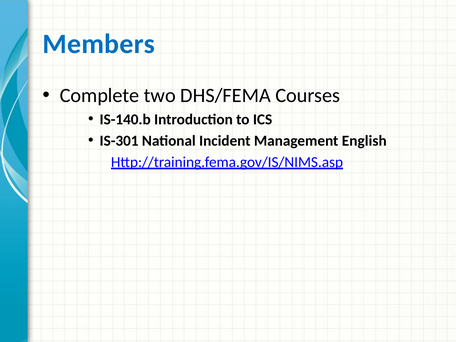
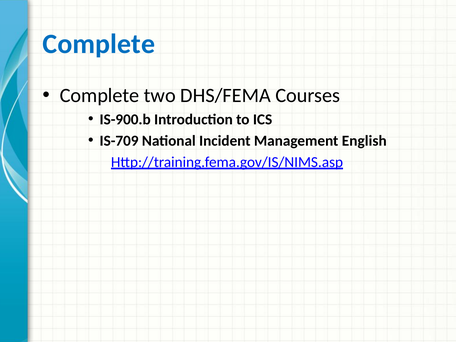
Members: Members -> Complete (99, 44)
IS-140.b: IS-140.b -> IS-900.b (125, 119)
IS-301: IS-301 -> IS-709 (119, 141)
